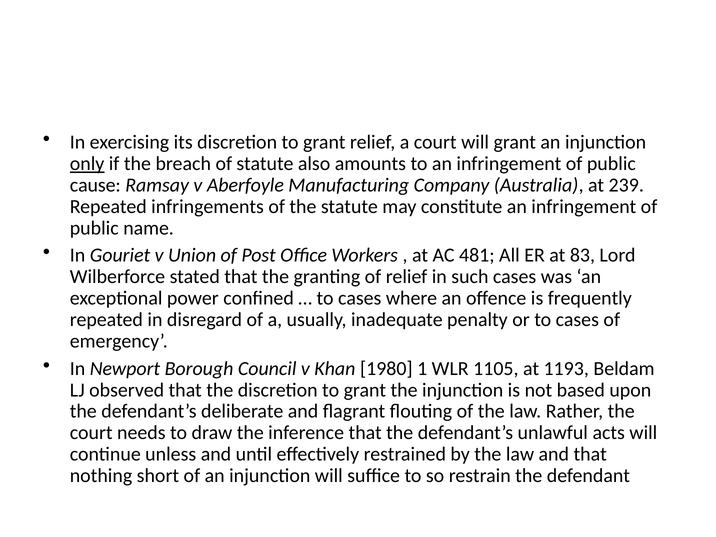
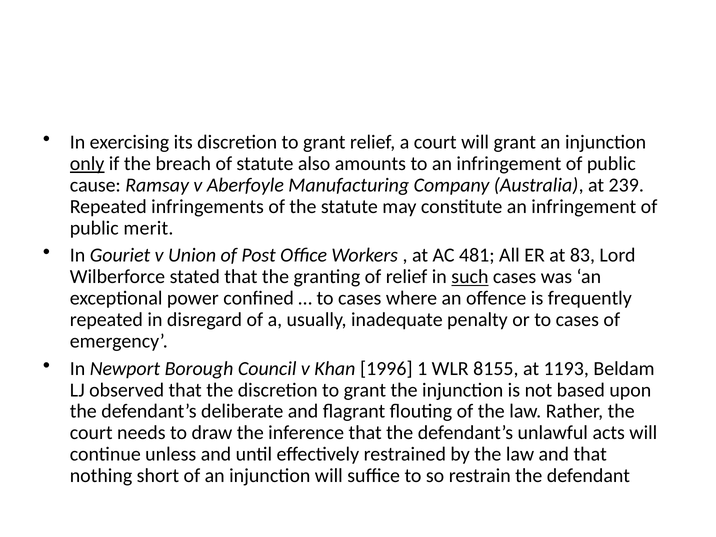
name: name -> merit (148, 228)
such underline: none -> present (470, 277)
1980: 1980 -> 1996 (386, 368)
1105: 1105 -> 8155 (496, 368)
